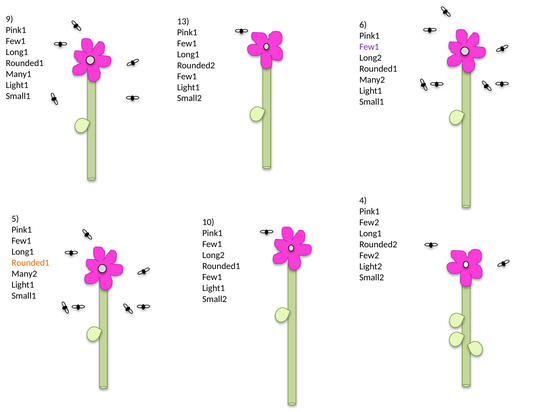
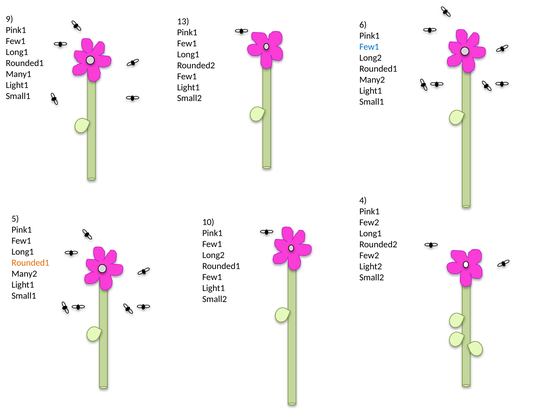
Few1 colour: purple -> blue (369, 47)
